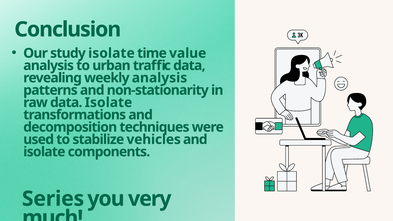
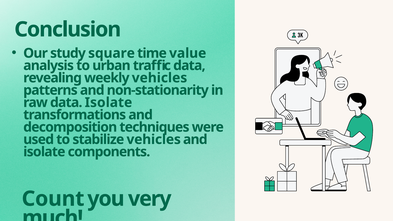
study isolate: isolate -> square (111, 53)
weekly analysis: analysis -> vehicles (159, 78)
Series: Series -> Count (53, 199)
